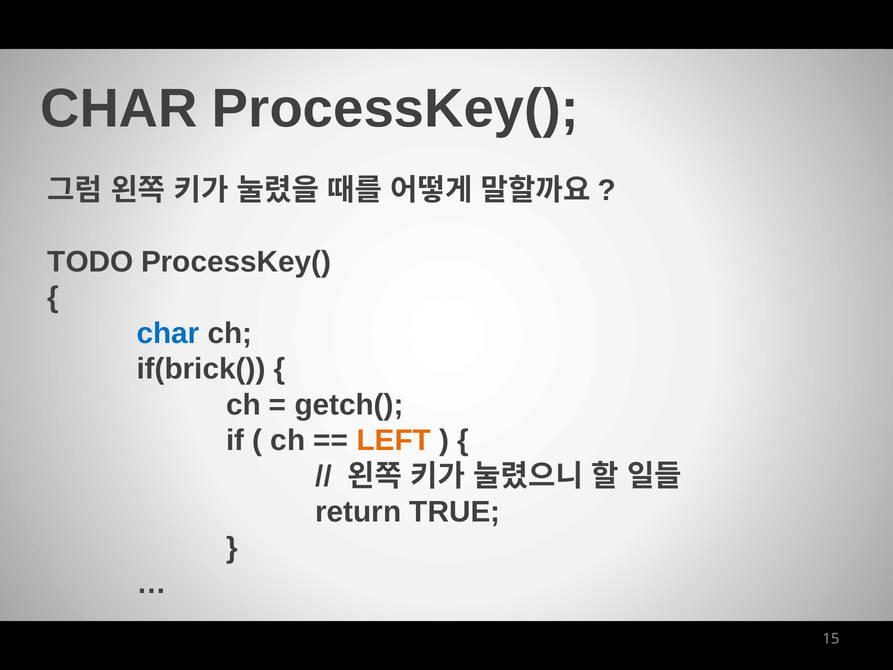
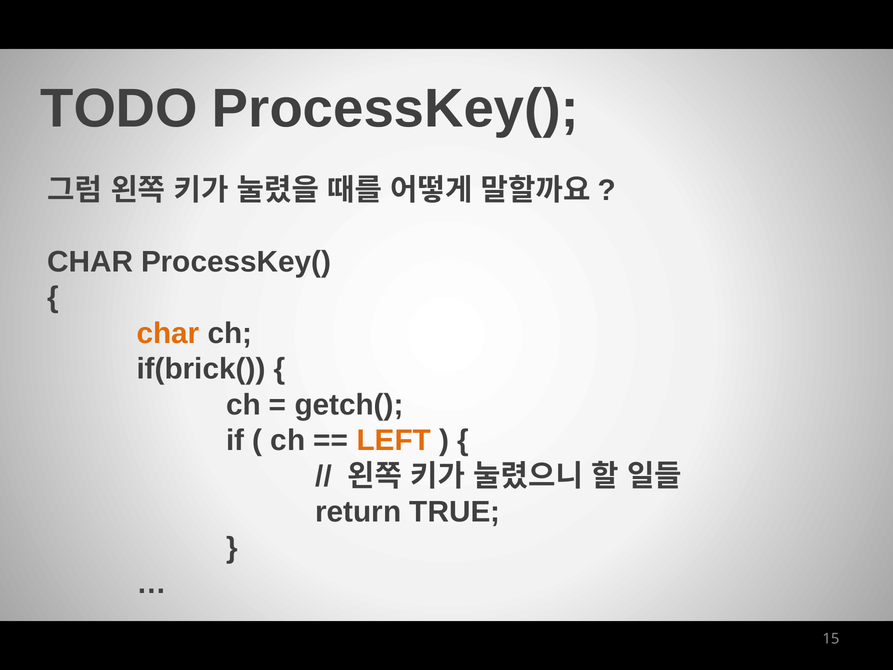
CHAR: CHAR -> TODO (119, 109)
TODO: TODO -> CHAR (90, 262)
char colour: blue -> orange (168, 333)
